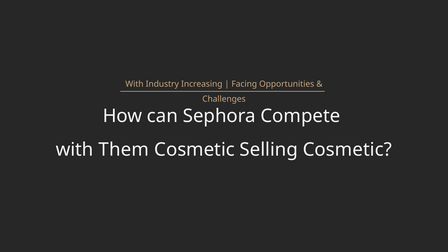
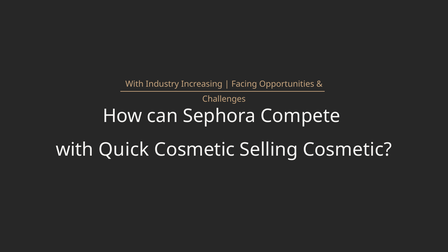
Them: Them -> Quick (124, 150)
